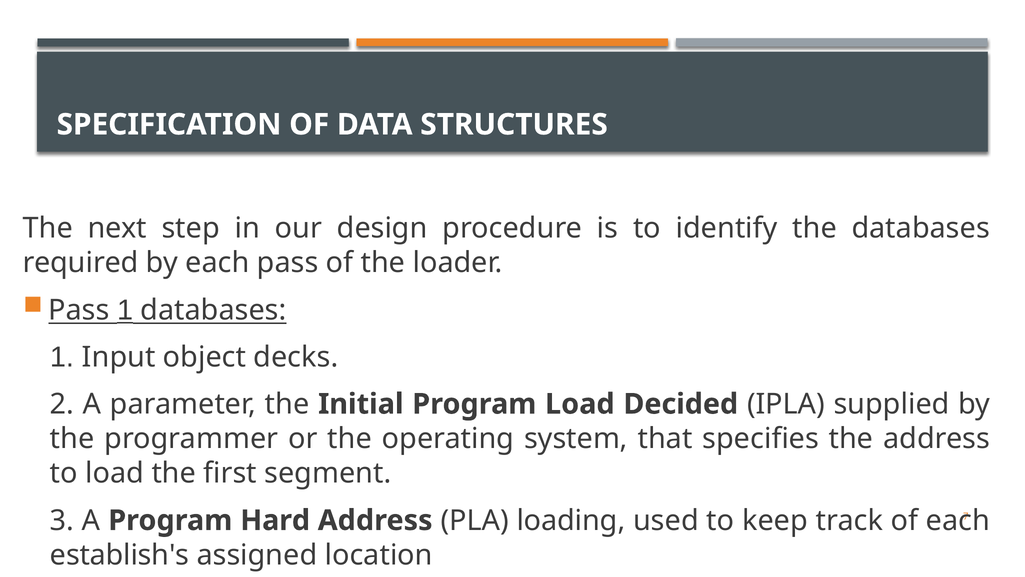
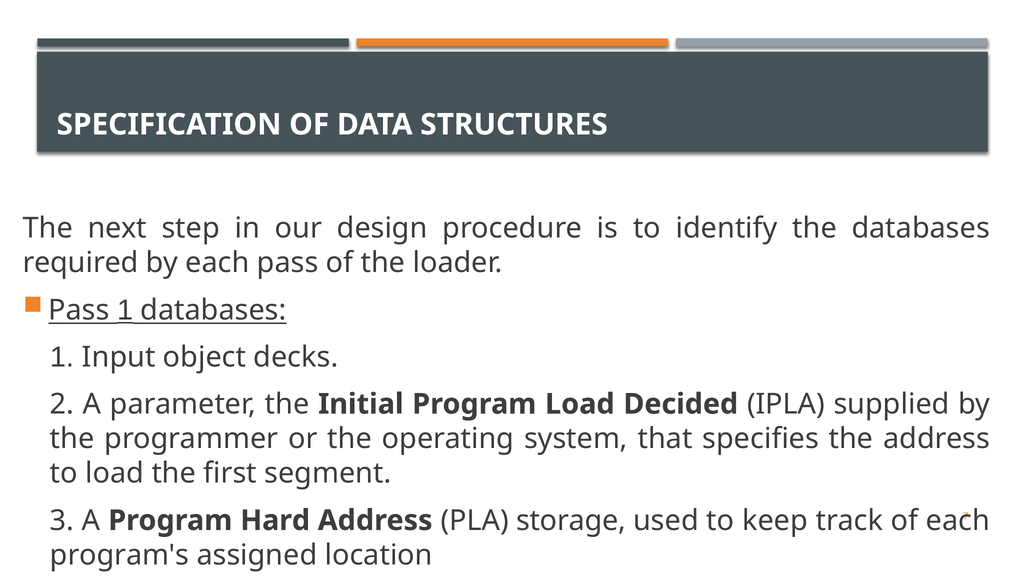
loading: loading -> storage (571, 520)
establish's: establish's -> program's (120, 555)
